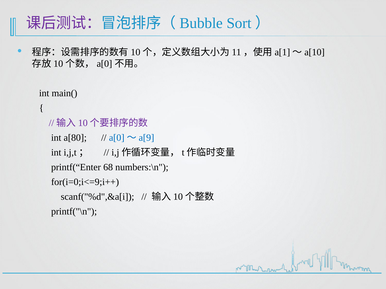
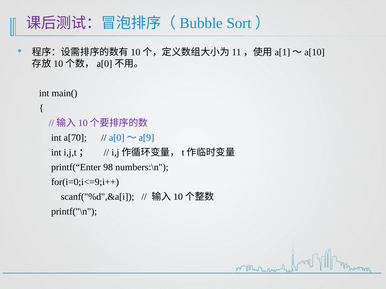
a[80: a[80 -> a[70 (75, 138)
68: 68 -> 98 (108, 167)
